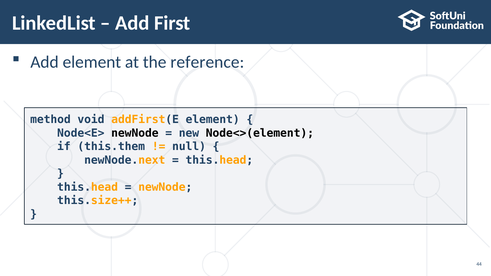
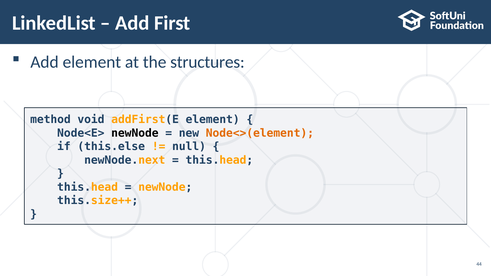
reference: reference -> structures (207, 62)
Node<>(element colour: black -> orange (260, 133)
this.them: this.them -> this.else (111, 147)
